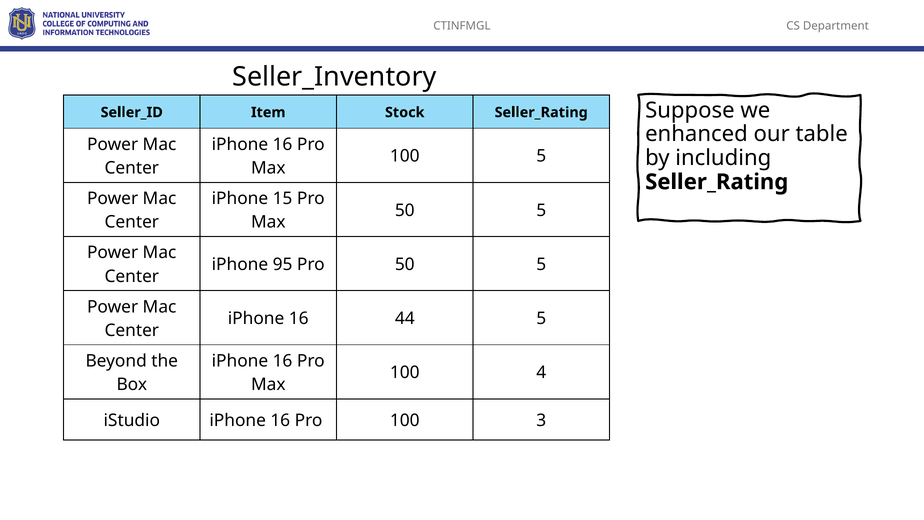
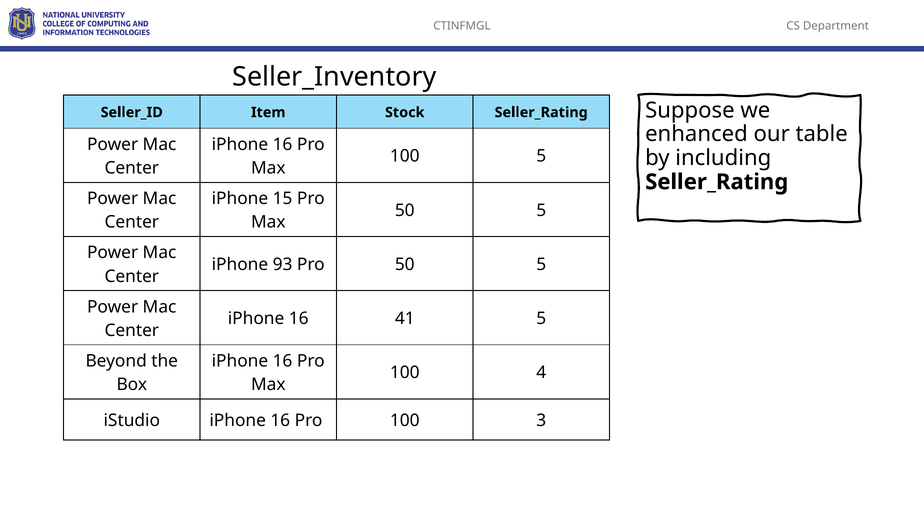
95: 95 -> 93 (283, 264)
44: 44 -> 41 (405, 318)
